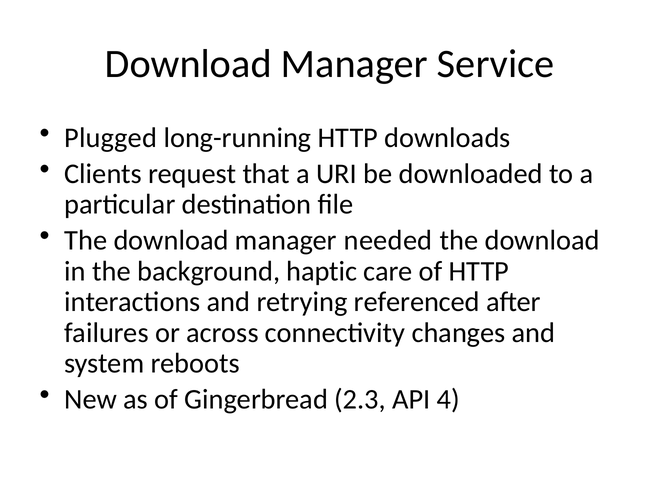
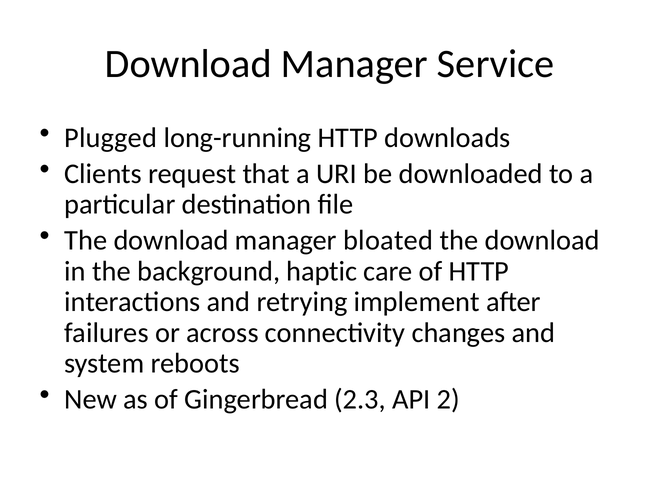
needed: needed -> bloated (388, 241)
referenced: referenced -> implement (417, 302)
4: 4 -> 2 (448, 399)
